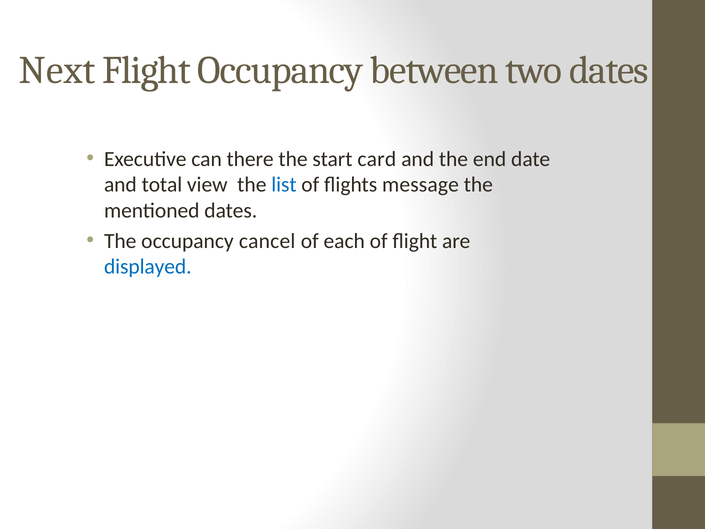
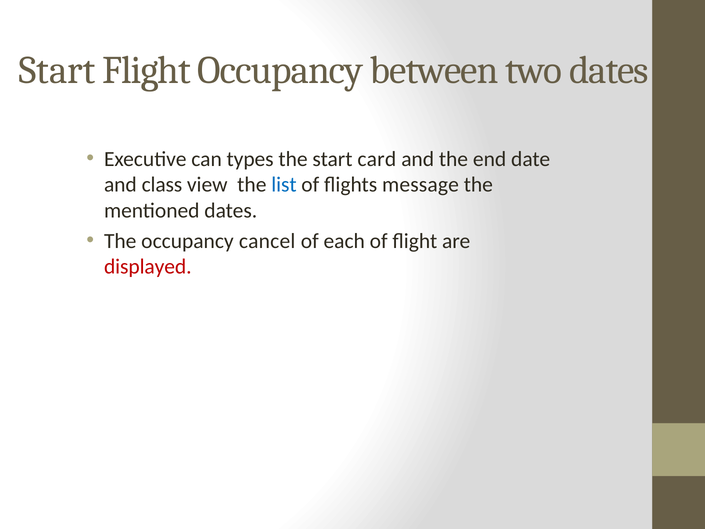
Next: Next -> Start (57, 70)
there: there -> types (250, 159)
total: total -> class (162, 185)
displayed colour: blue -> red (148, 267)
